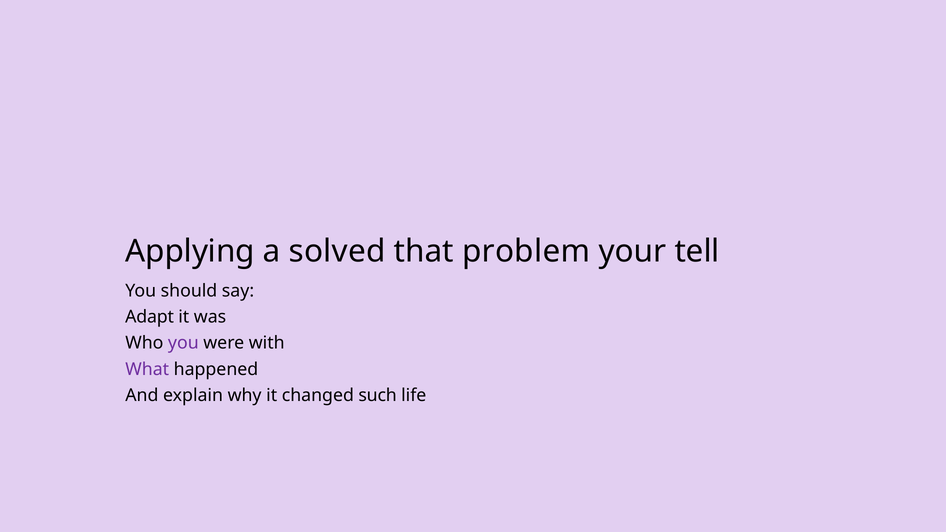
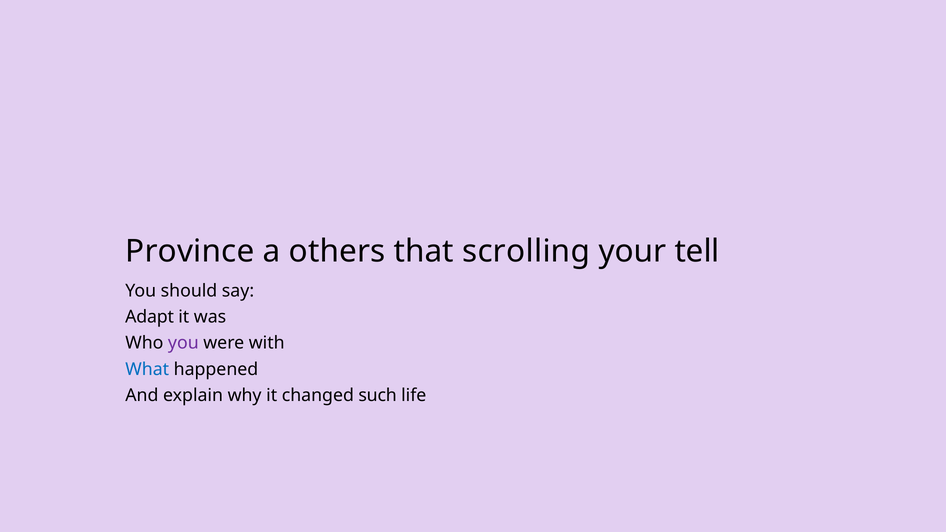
Applying: Applying -> Province (190, 252)
solved: solved -> others (337, 252)
problem: problem -> scrolling (526, 252)
What colour: purple -> blue (147, 369)
